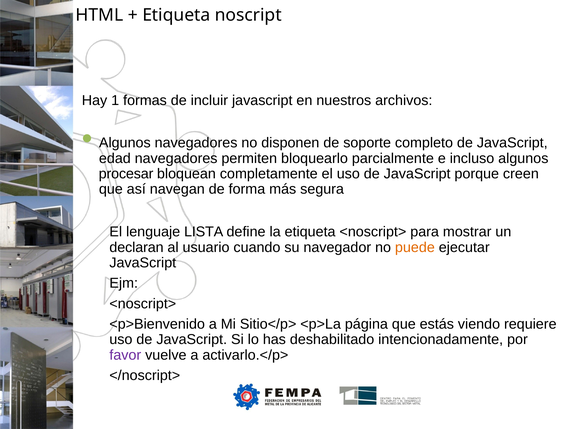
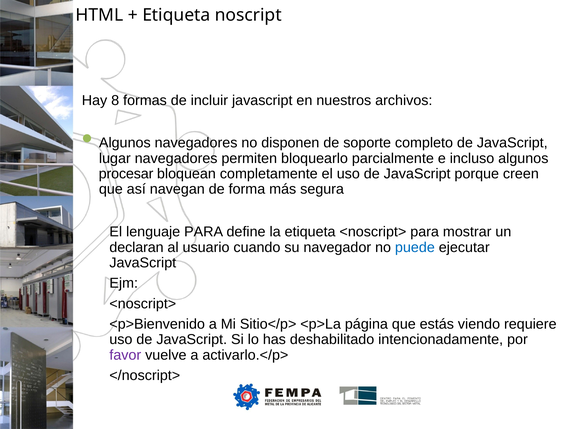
1: 1 -> 8 (115, 100)
edad: edad -> lugar (115, 159)
lenguaje LISTA: LISTA -> PARA (204, 232)
puede colour: orange -> blue (415, 248)
